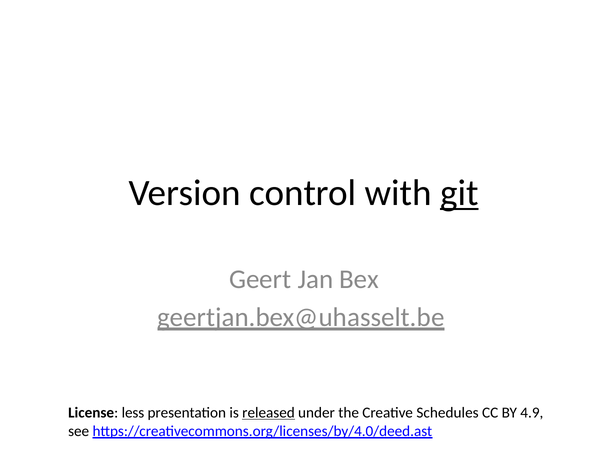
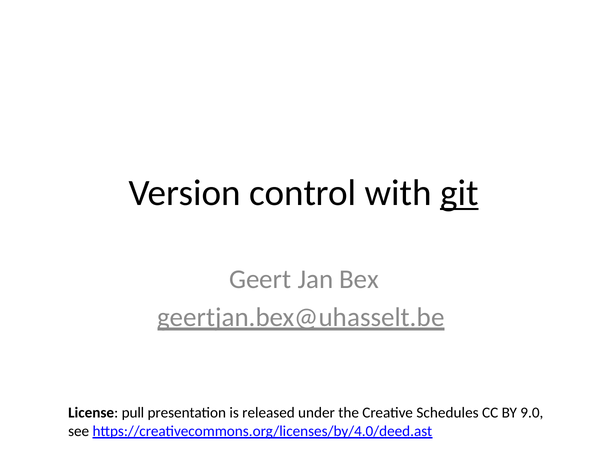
less: less -> pull (133, 413)
released underline: present -> none (269, 413)
4.9: 4.9 -> 9.0 (532, 413)
